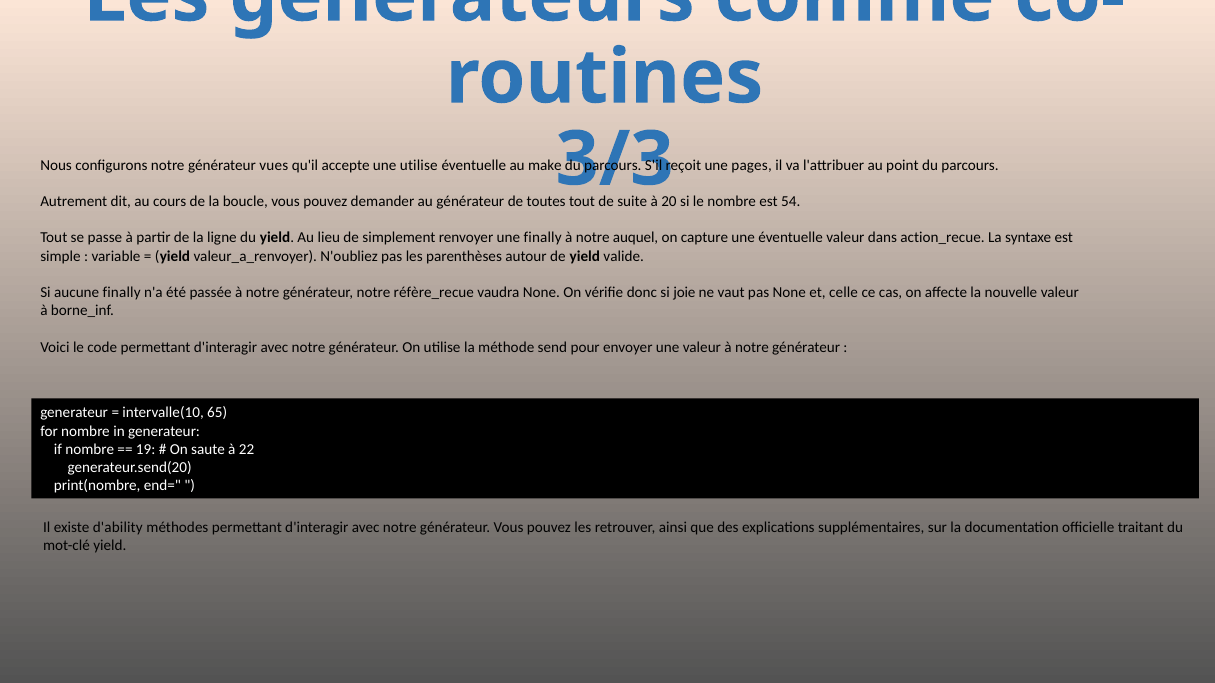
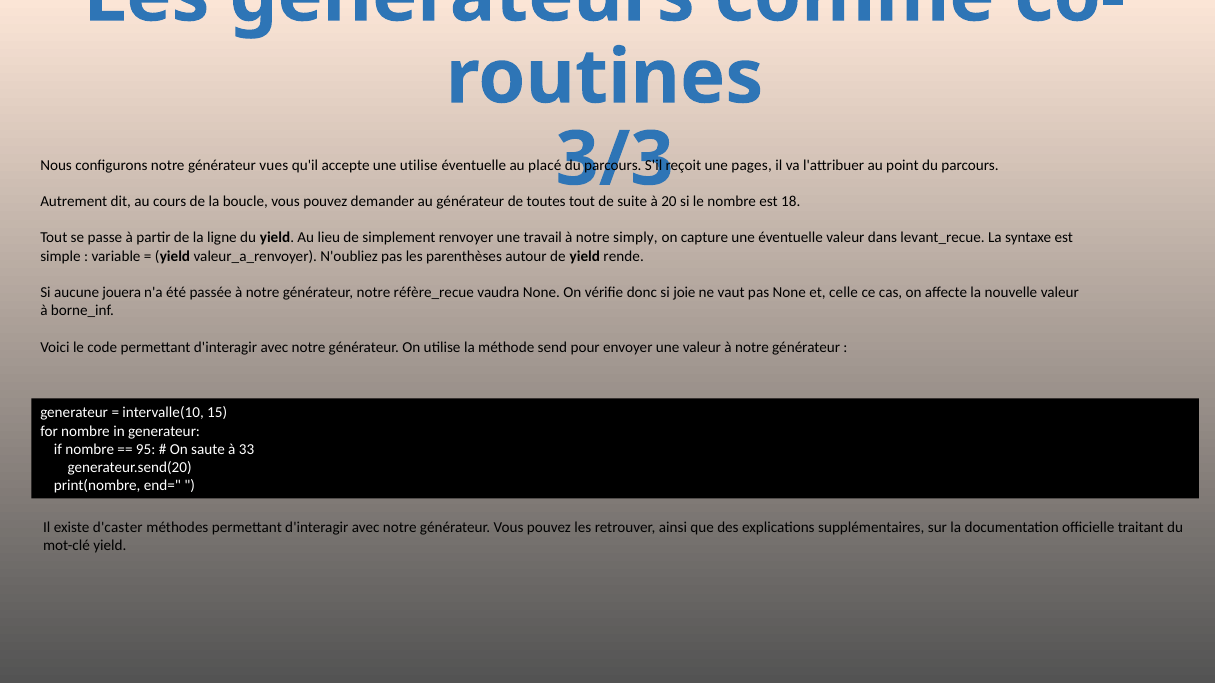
make: make -> placé (545, 165)
54: 54 -> 18 (791, 202)
une finally: finally -> travail (543, 238)
auquel: auquel -> simply (635, 238)
action_recue: action_recue -> levant_recue (943, 238)
valide: valide -> rende (624, 256)
aucune finally: finally -> jouera (122, 293)
65: 65 -> 15 (217, 413)
19: 19 -> 95 (146, 450)
22: 22 -> 33 (247, 450)
d'ability: d'ability -> d'caster (118, 528)
